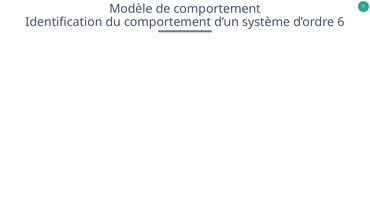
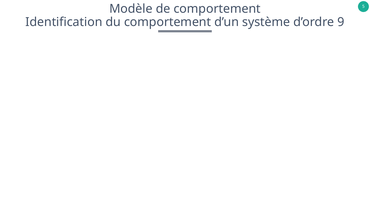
6: 6 -> 9 (341, 22)
